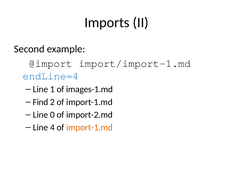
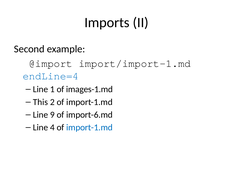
Find: Find -> This (40, 102)
0: 0 -> 9 (52, 115)
import-2.md: import-2.md -> import-6.md (89, 115)
import-1.md colour: orange -> blue (89, 127)
